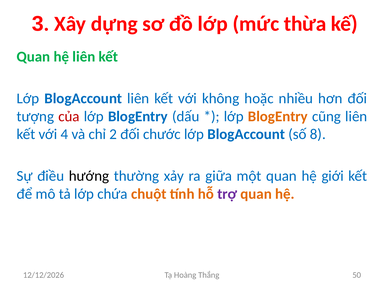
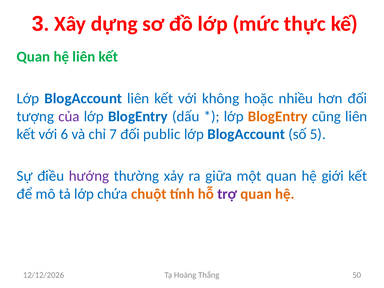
thừa: thừa -> thực (305, 24)
của colour: red -> purple (69, 116)
4: 4 -> 6 (64, 134)
2: 2 -> 7 (113, 134)
chước: chước -> public (162, 134)
8: 8 -> 5 (318, 134)
hướng colour: black -> purple (89, 176)
